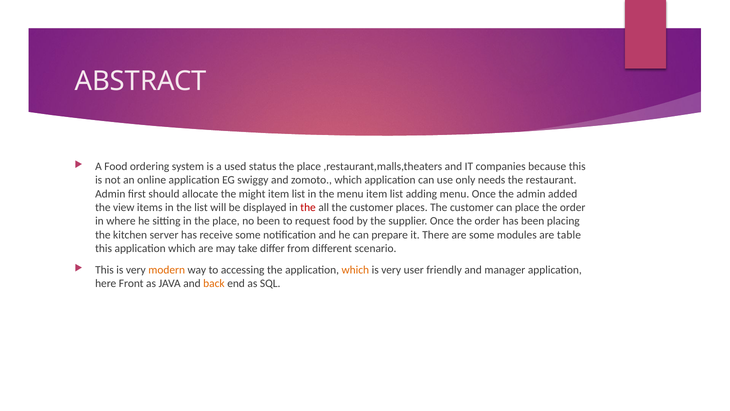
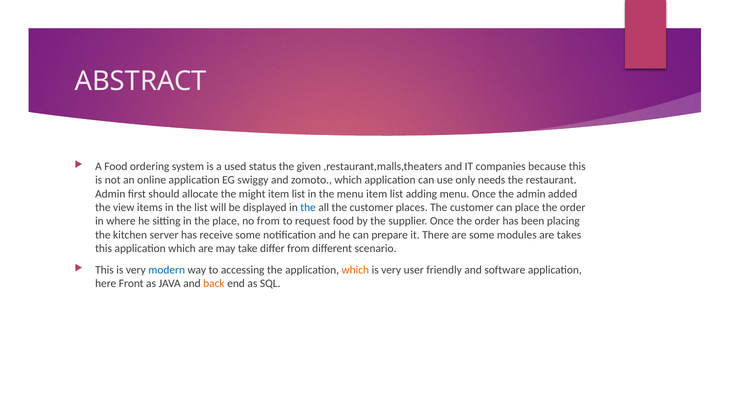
place: place -> given (309, 166)
the colour: red -> blue (308, 207)
no been: been -> from (268, 221)
table: table -> takes (569, 235)
modern colour: orange -> blue (167, 270)
manager: manager -> software (505, 270)
